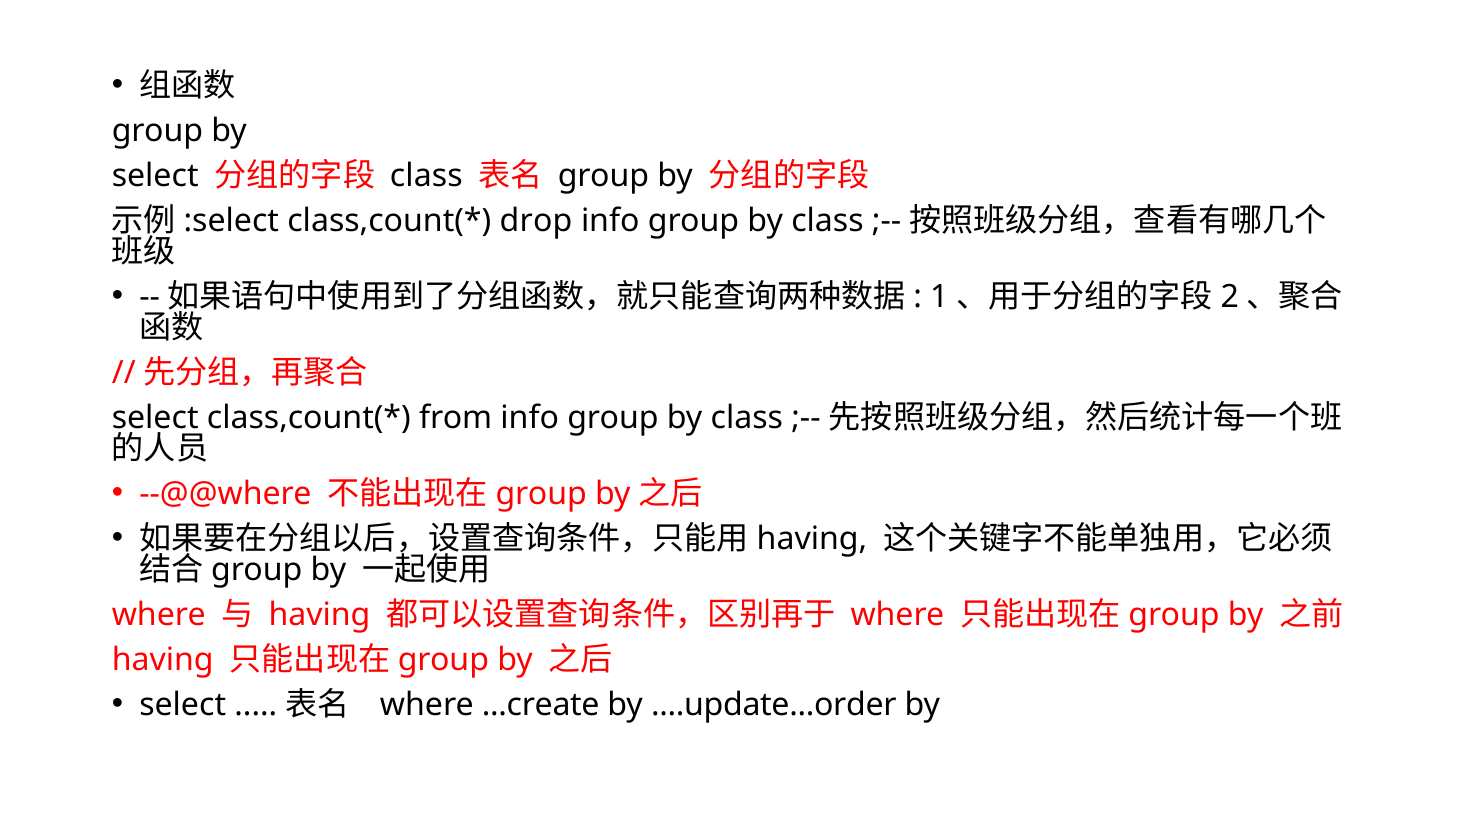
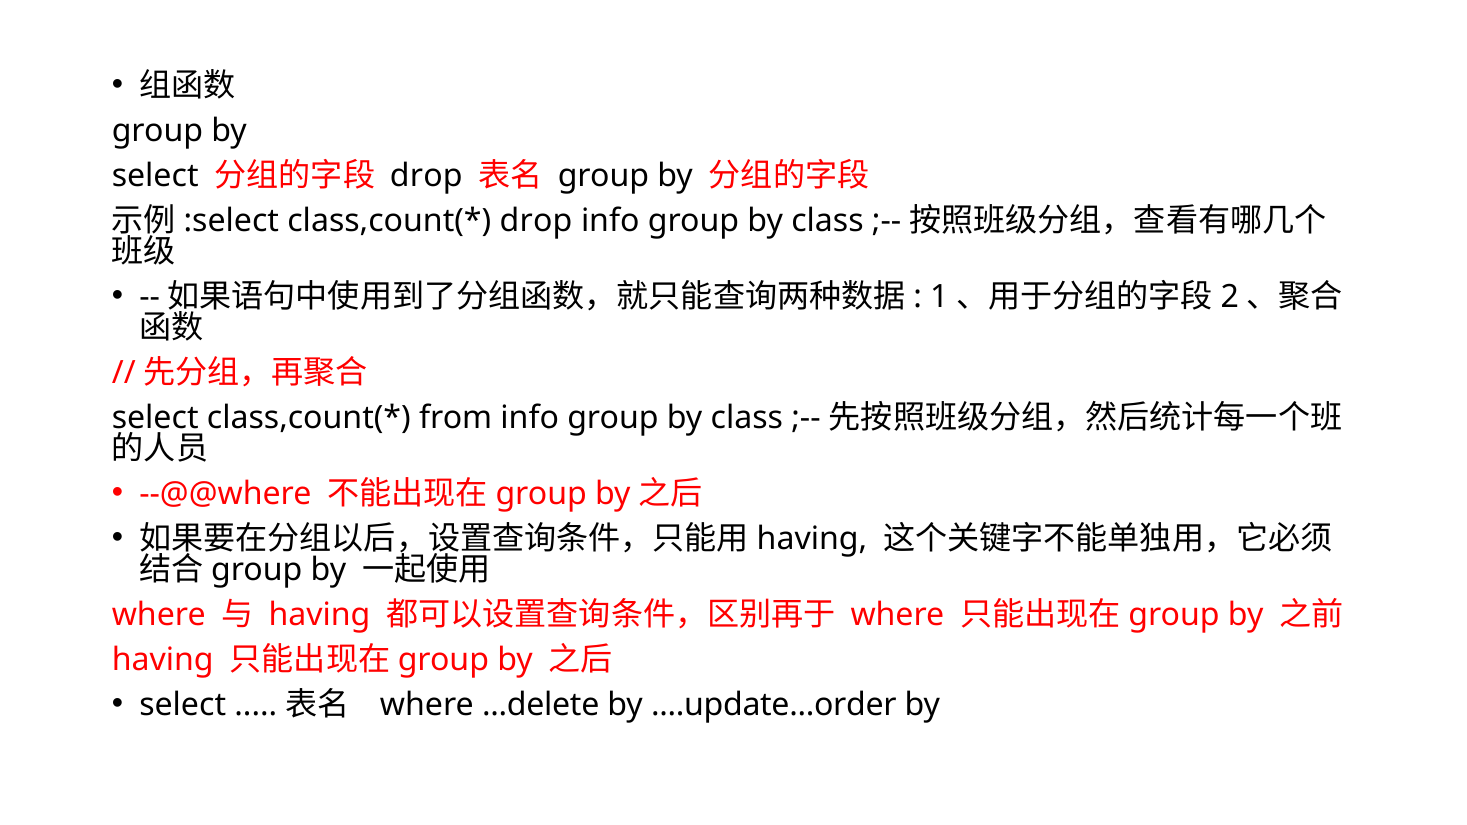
class: class -> drop (426, 176)
...create: ...create -> ...delete (541, 705)
